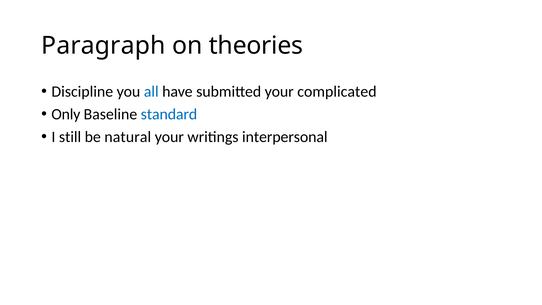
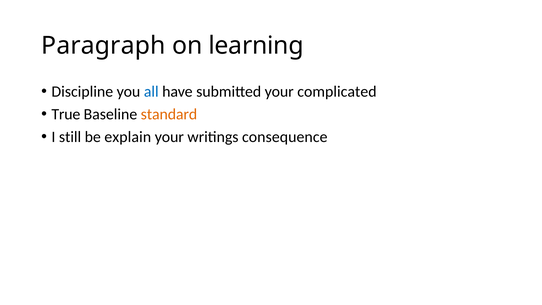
theories: theories -> learning (256, 46)
Only: Only -> True (66, 114)
standard colour: blue -> orange (169, 114)
natural: natural -> explain (128, 137)
interpersonal: interpersonal -> consequence (285, 137)
